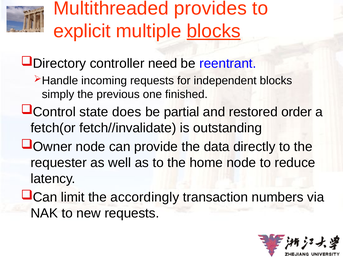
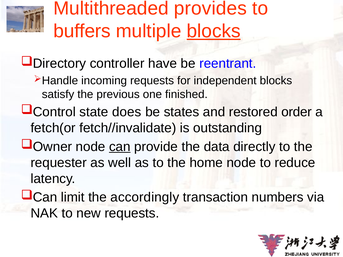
explicit: explicit -> buffers (82, 31)
need: need -> have (163, 64)
simply: simply -> satisfy (58, 94)
partial: partial -> states (182, 112)
can underline: none -> present (120, 147)
